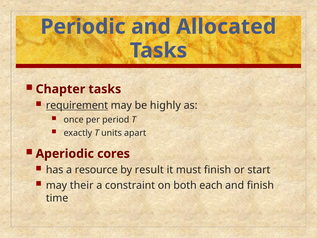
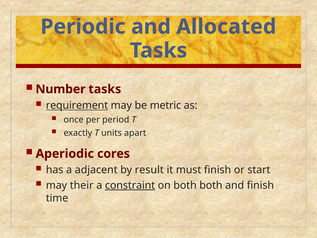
Chapter: Chapter -> Number (61, 89)
highly: highly -> metric (165, 105)
resource: resource -> adjacent (96, 170)
constraint underline: none -> present (130, 185)
both each: each -> both (211, 185)
